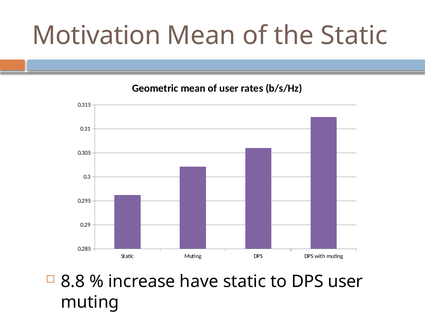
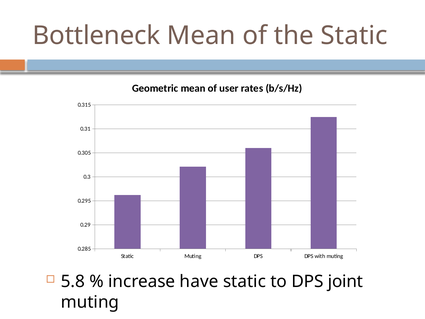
Motivation: Motivation -> Bottleneck (96, 35)
8.8: 8.8 -> 5.8 (73, 281)
DPS user: user -> joint (345, 281)
